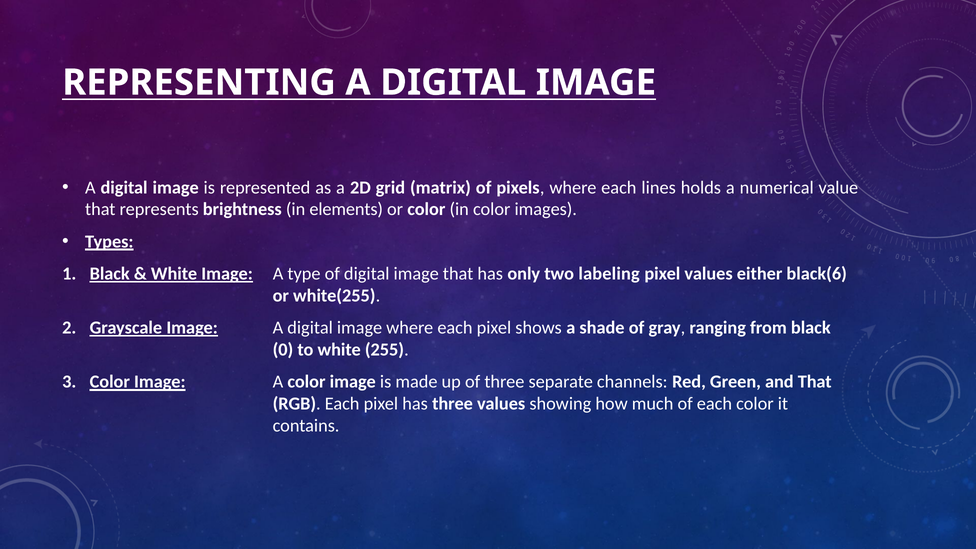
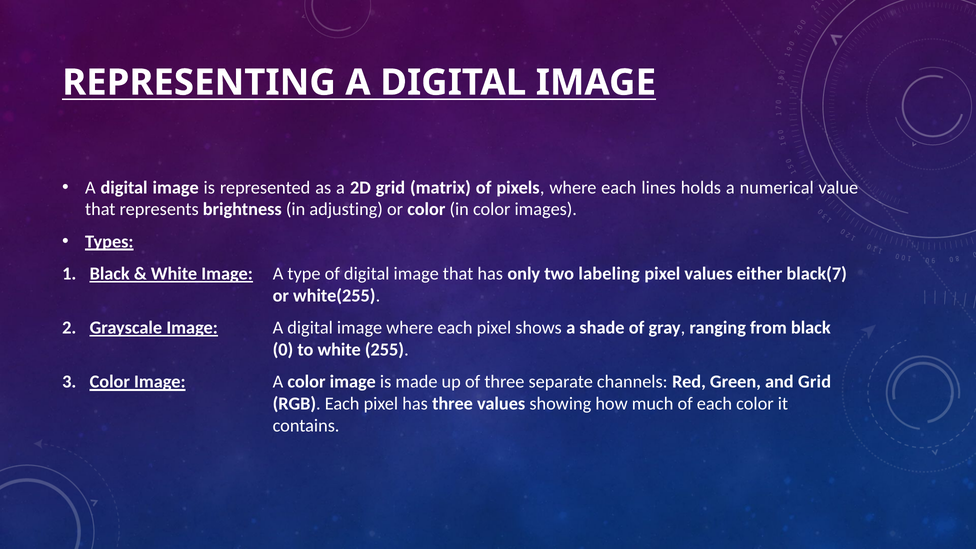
elements: elements -> adjusting (346, 209)
black(6: black(6 -> black(7 (817, 274)
and That: That -> Grid (815, 382)
